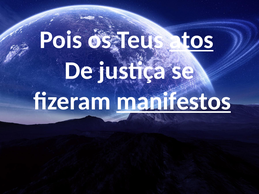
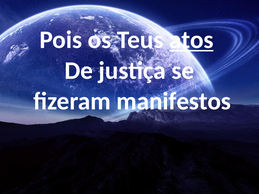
manifestos underline: present -> none (174, 101)
